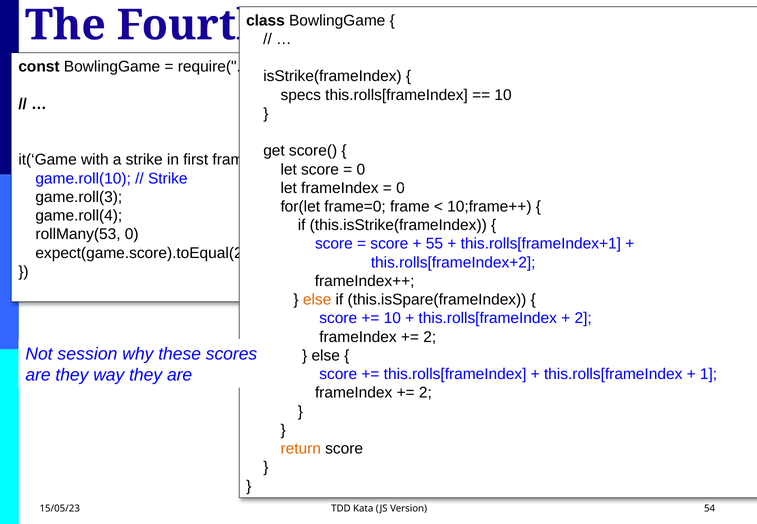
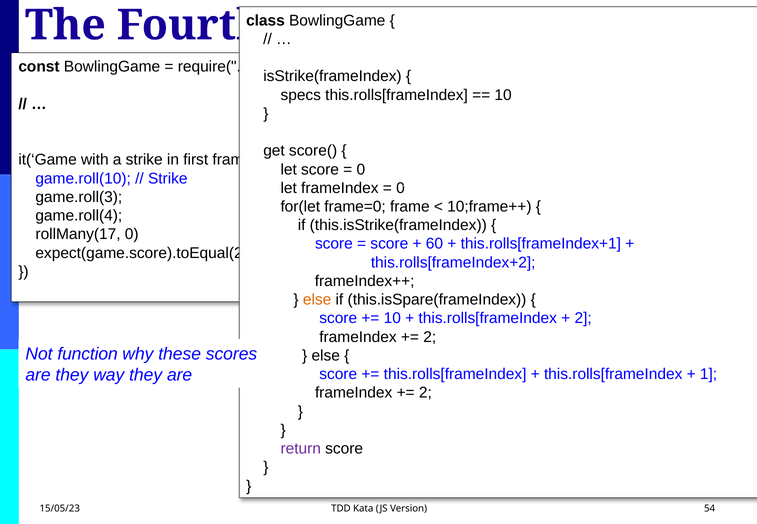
rollMany(53: rollMany(53 -> rollMany(17 (78, 234)
55: 55 -> 60 (434, 244)
session: session -> function (88, 354)
return colour: orange -> purple (301, 449)
